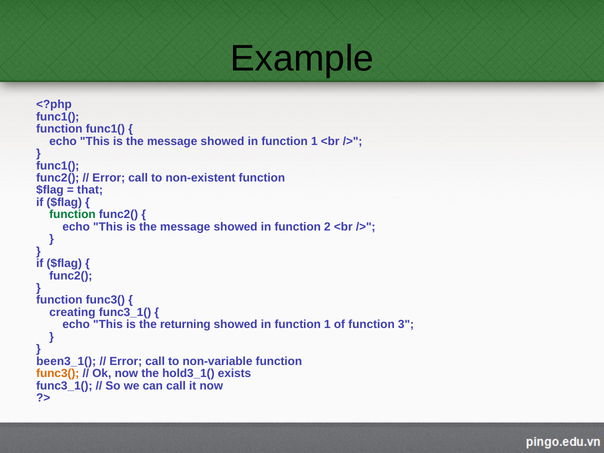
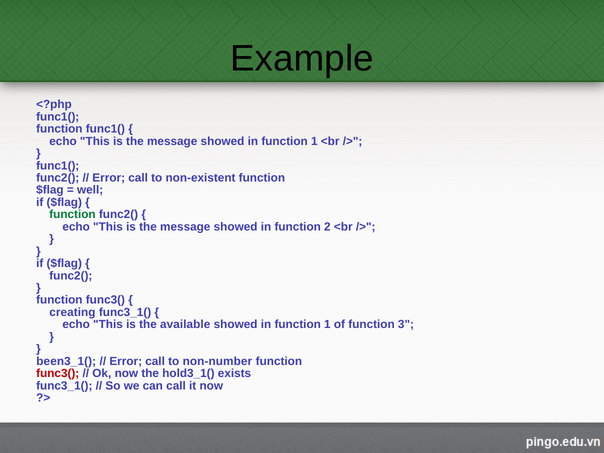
that: that -> well (90, 190)
returning: returning -> available (185, 325)
non-variable: non-variable -> non-number (217, 361)
func3( colour: orange -> red (58, 373)
